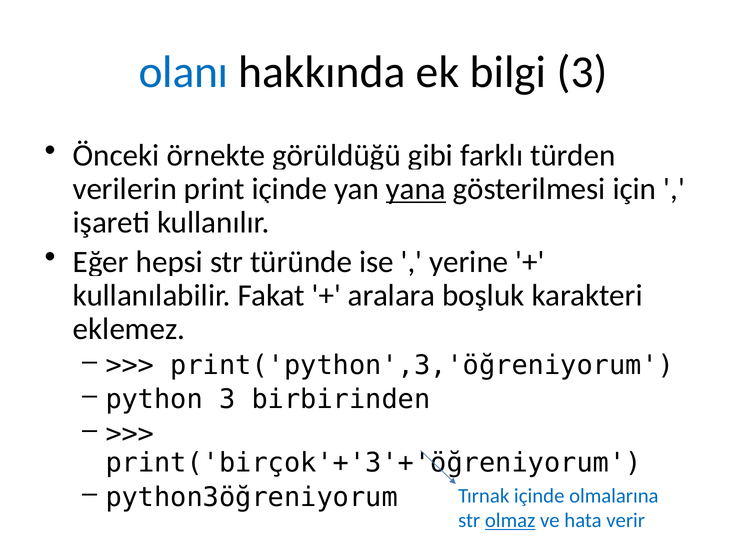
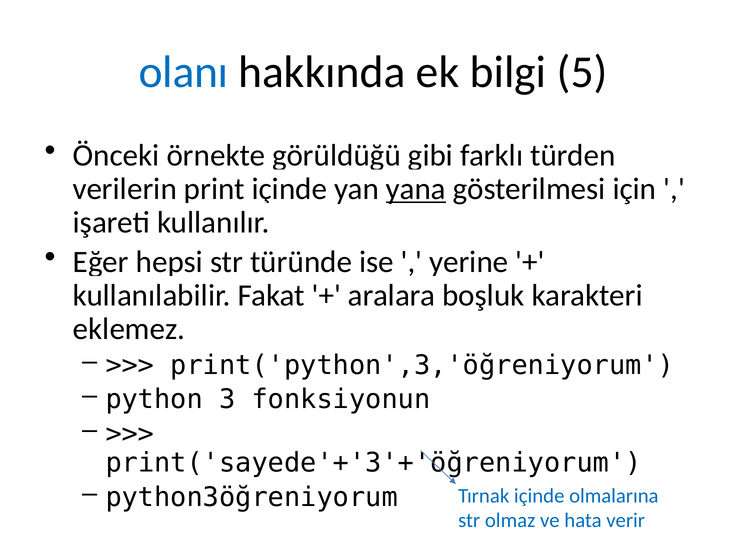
bilgi 3: 3 -> 5 (582, 72)
birbirinden: birbirinden -> fonksiyonun (341, 400)
print('birçok'+'3'+'öğreniyorum: print('birçok'+'3'+'öğreniyorum -> print('sayede'+'3'+'öğreniyorum (374, 463)
olmaz underline: present -> none (510, 521)
